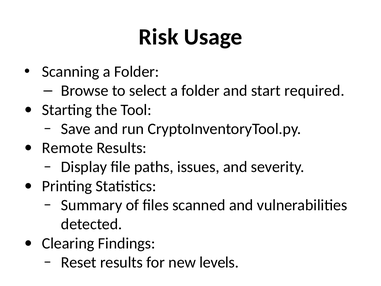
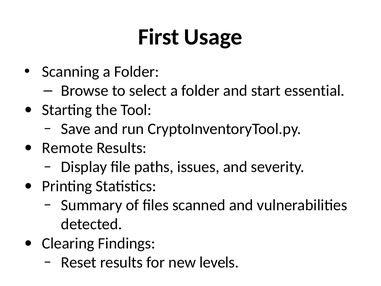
Risk: Risk -> First (159, 37)
required: required -> essential (314, 91)
